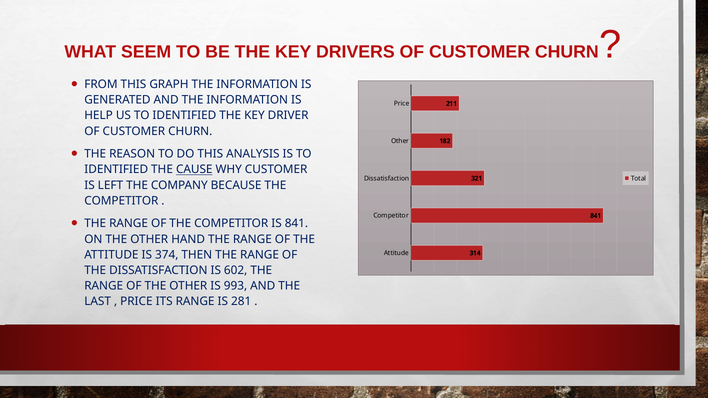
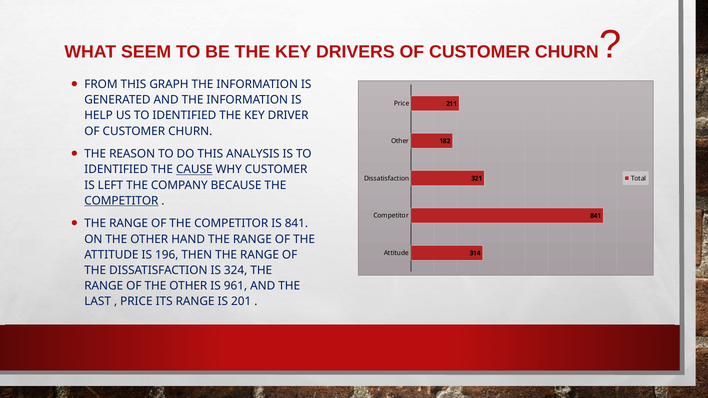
COMPETITOR underline: none -> present (121, 201)
374: 374 -> 196 (167, 255)
602: 602 -> 324 (236, 270)
993: 993 -> 961 (236, 286)
281: 281 -> 201 (241, 302)
